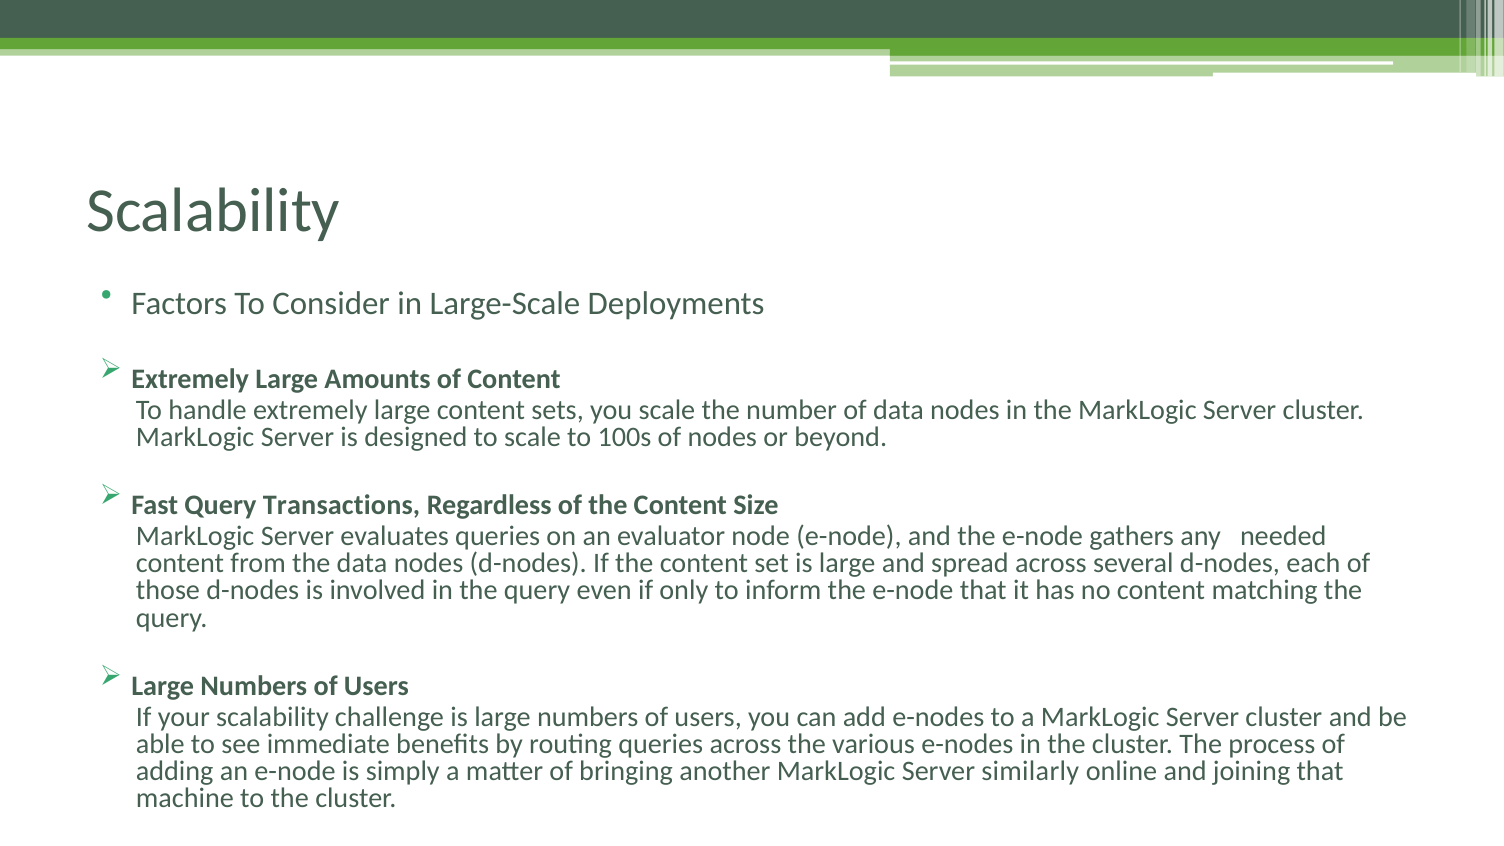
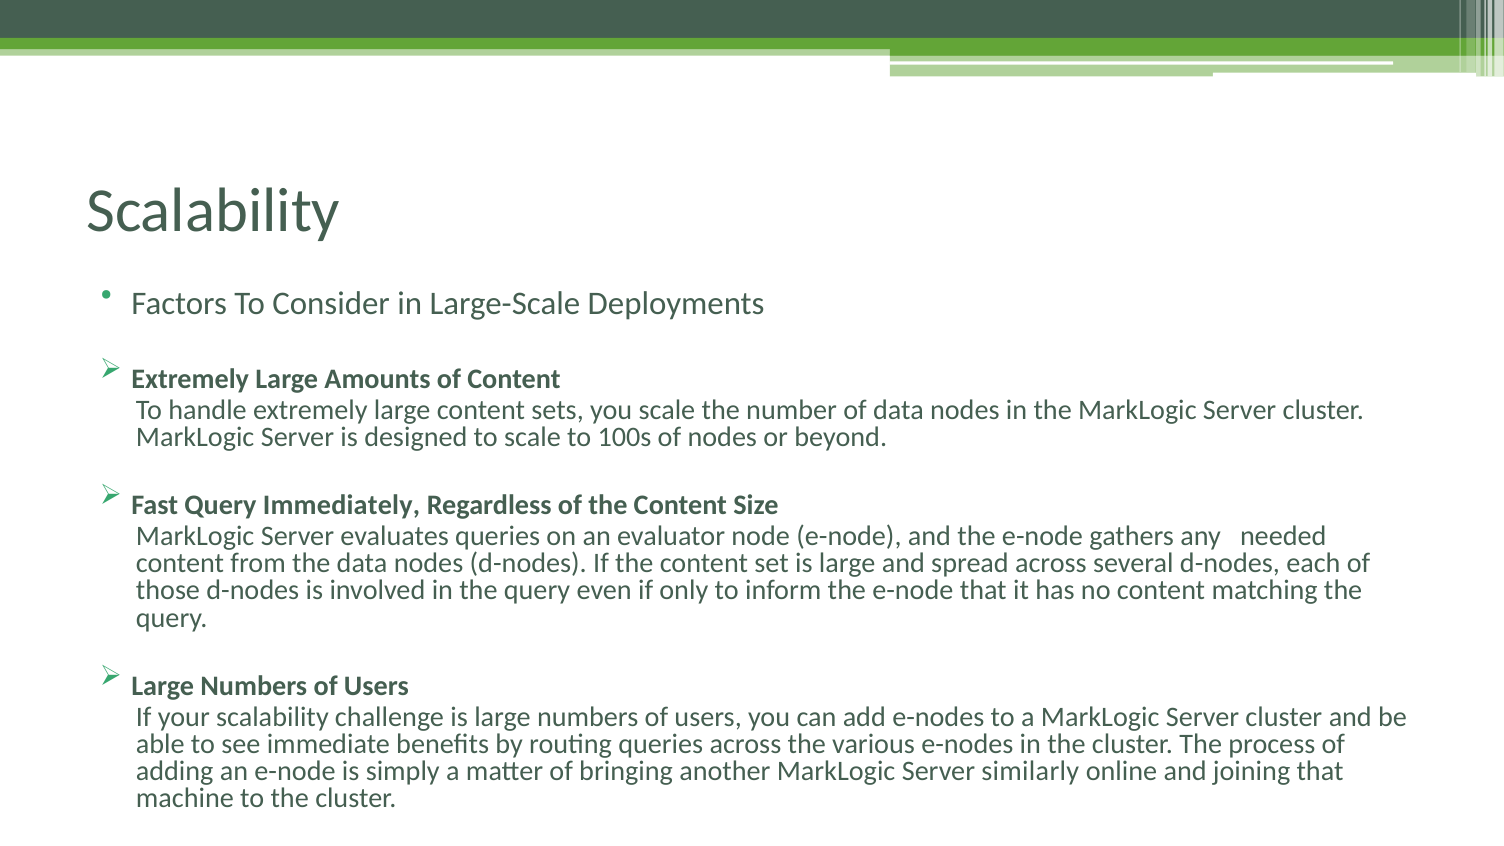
Transactions: Transactions -> Immediately (342, 506)
